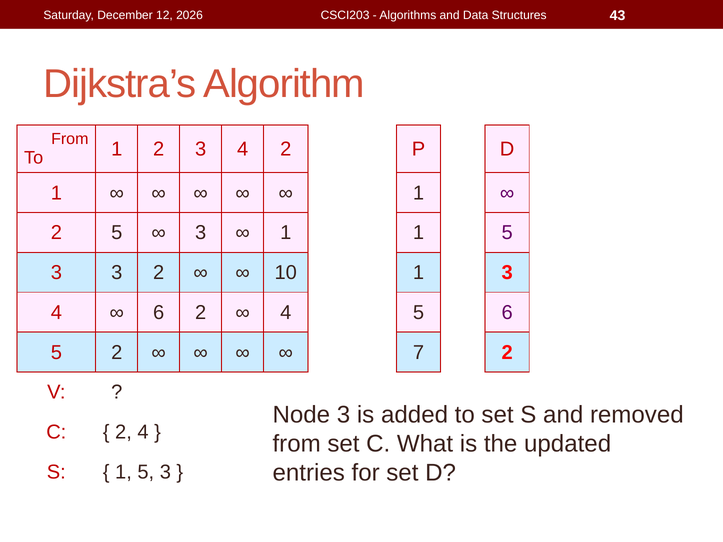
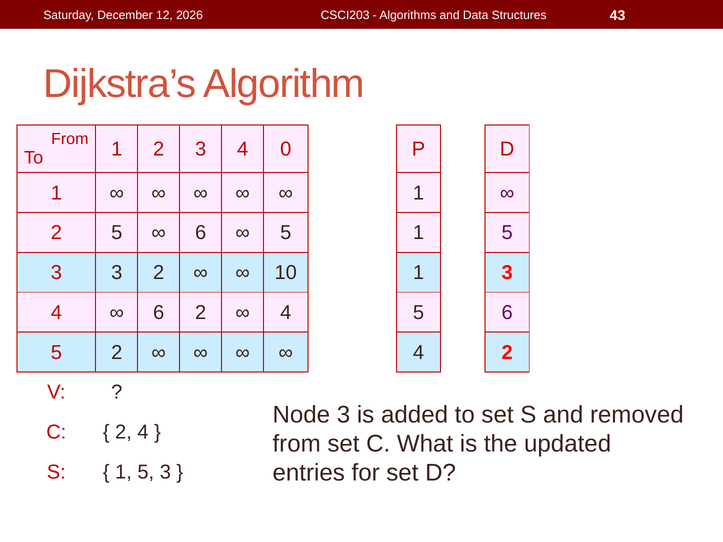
4 2: 2 -> 0 (286, 149)
3: 3 -> 6 (201, 233)
1: 1 -> 5 (286, 233)
7: 7 -> 4 (419, 353)
